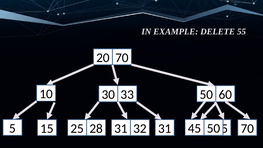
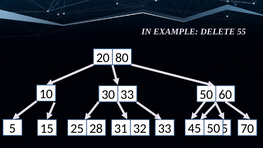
20 70: 70 -> 80 (122, 58)
28 31: 31 -> 33 (165, 128)
